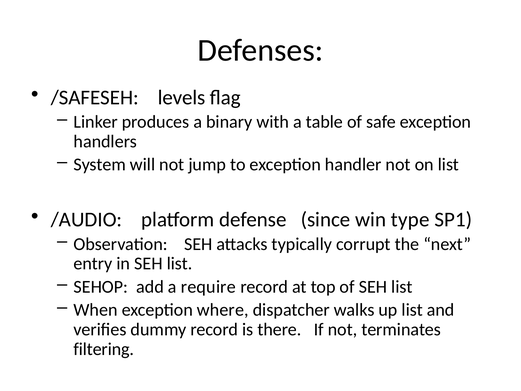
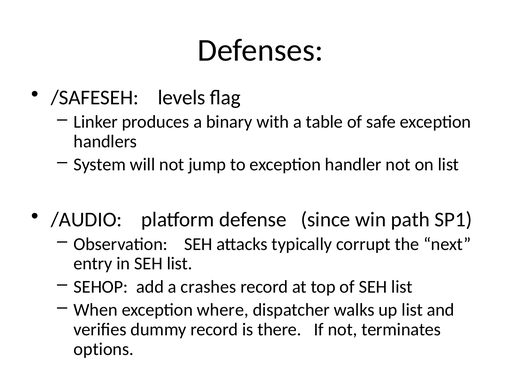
type: type -> path (410, 220)
require: require -> crashes (208, 287)
filtering: filtering -> options (104, 349)
